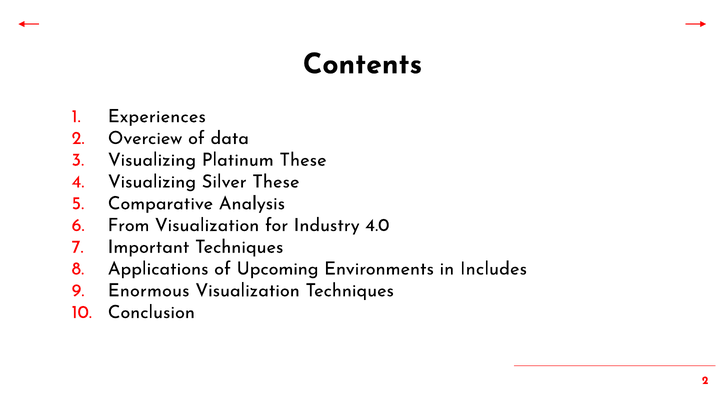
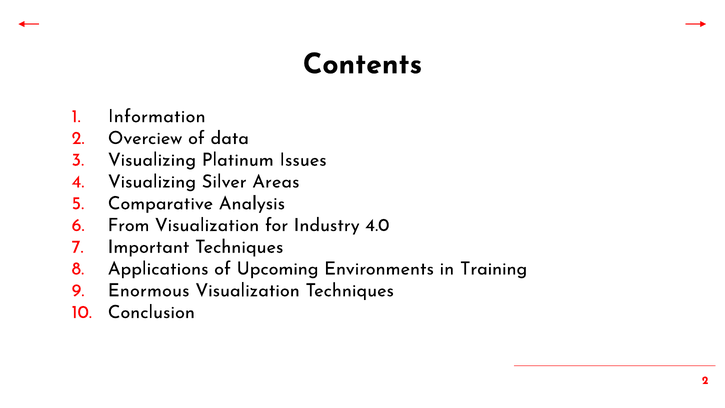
Experiences: Experiences -> Information (157, 116)
Platinum These: These -> Issues (303, 160)
Silver These: These -> Areas (276, 181)
Includes: Includes -> Training (494, 268)
